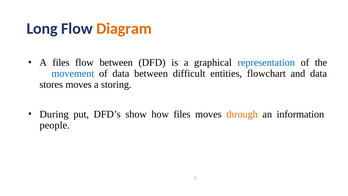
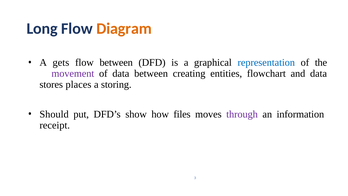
A files: files -> gets (61, 63)
movement colour: blue -> purple (73, 73)
difficult: difficult -> creating (189, 73)
stores moves: moves -> places (78, 84)
During: During -> Should (54, 114)
through colour: orange -> purple (242, 114)
people: people -> receipt (55, 125)
